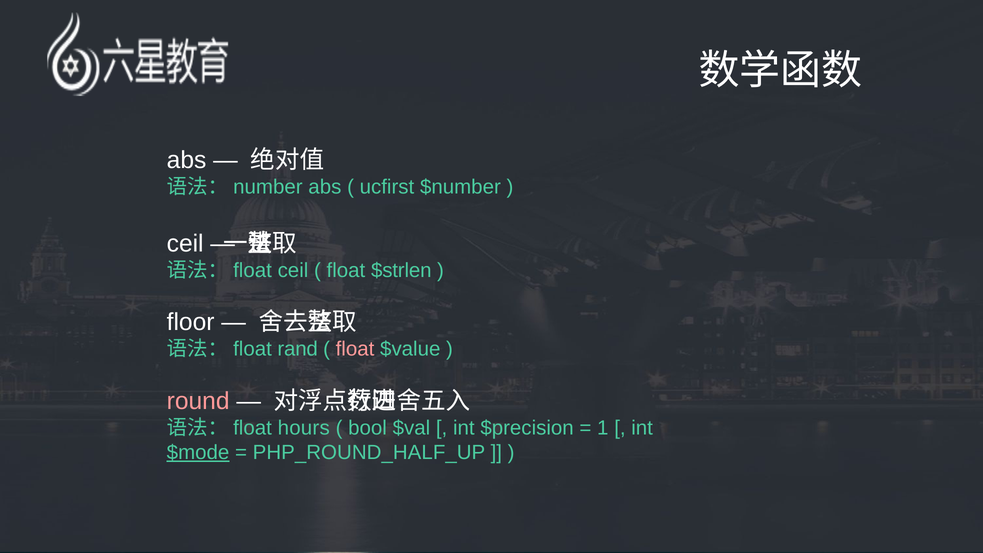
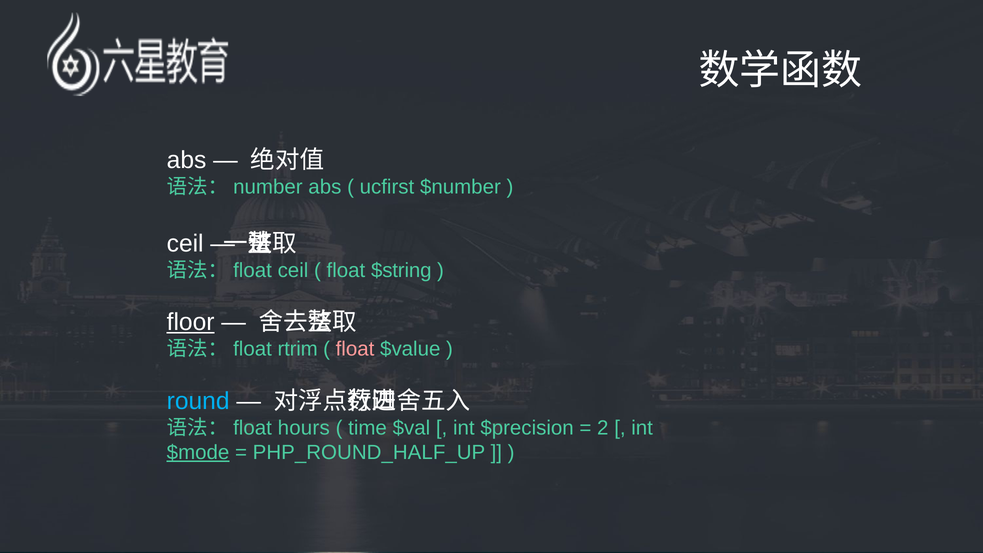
$strlen: $strlen -> $string (401, 270)
floor underline: none -> present (191, 322)
rand: rand -> rtrim (298, 349)
round colour: pink -> light blue (198, 401)
bool: bool -> time (368, 428)
1: 1 -> 2 (603, 428)
